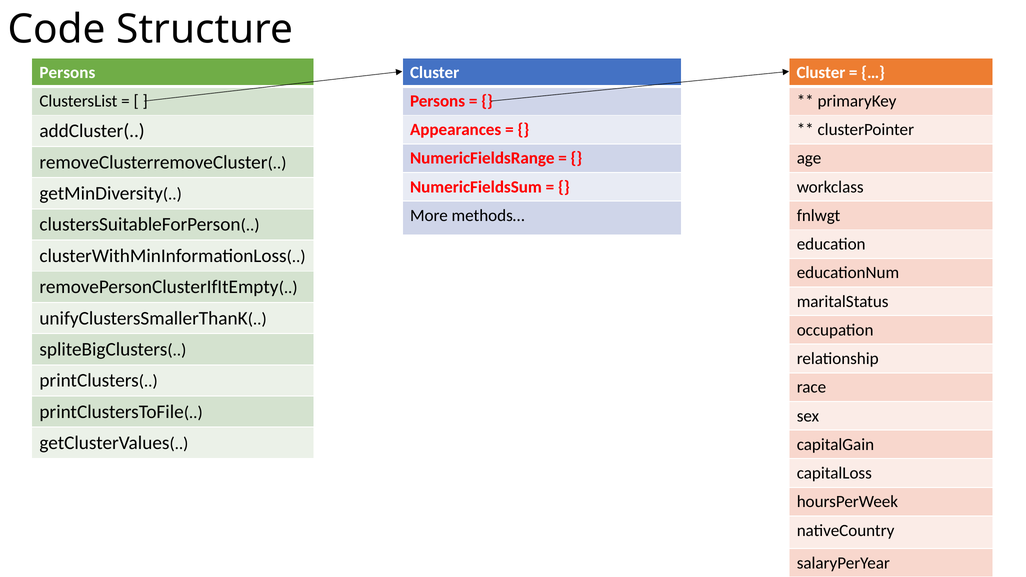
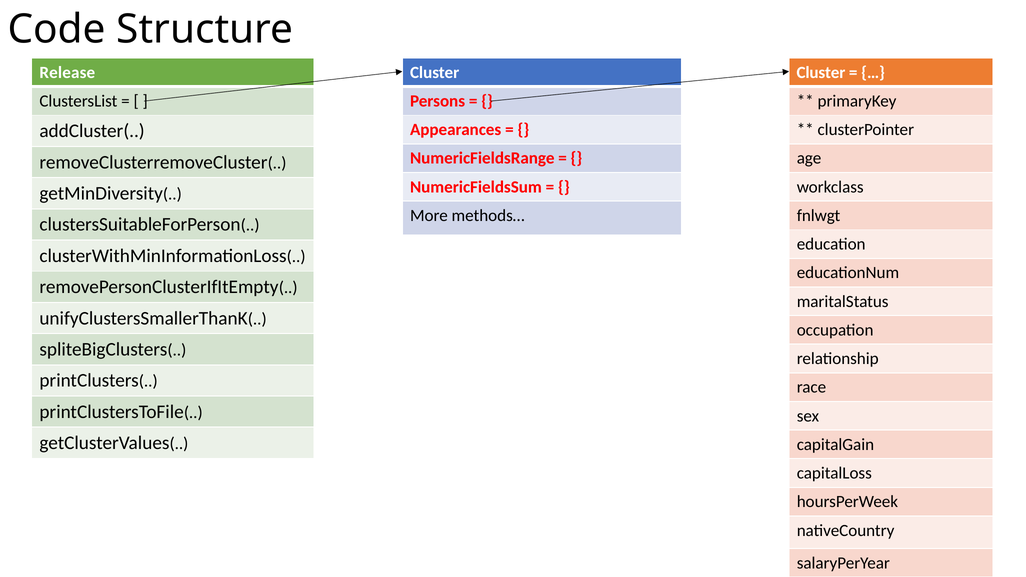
Persons: Persons -> Release (67, 72)
